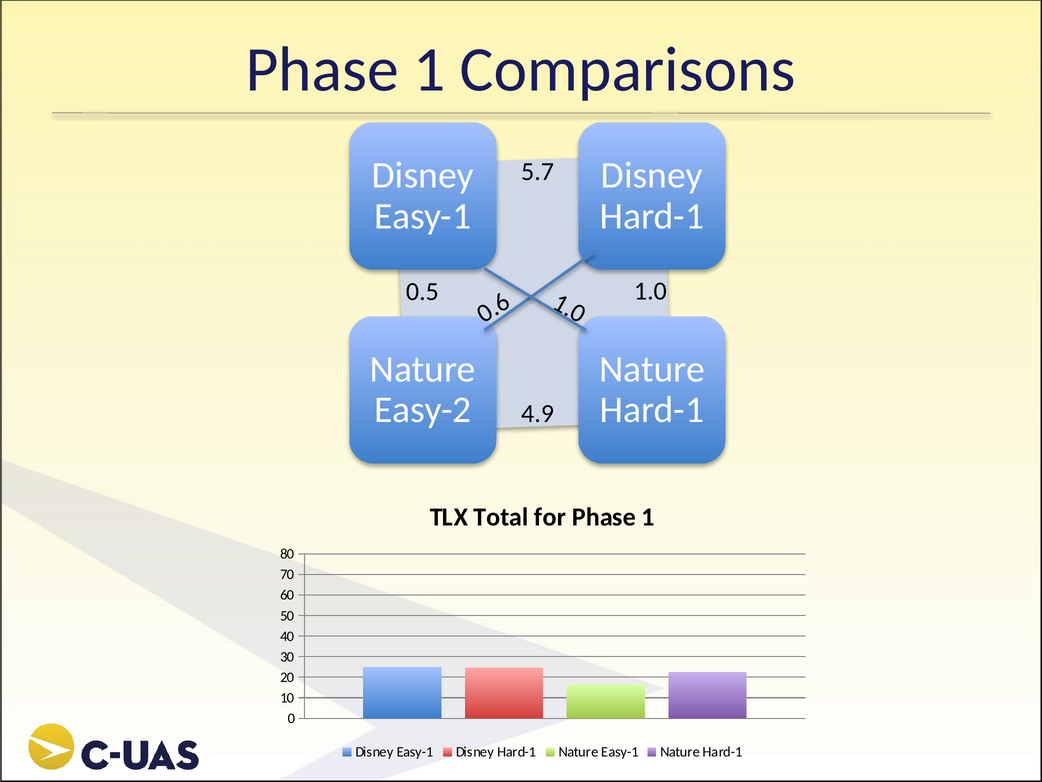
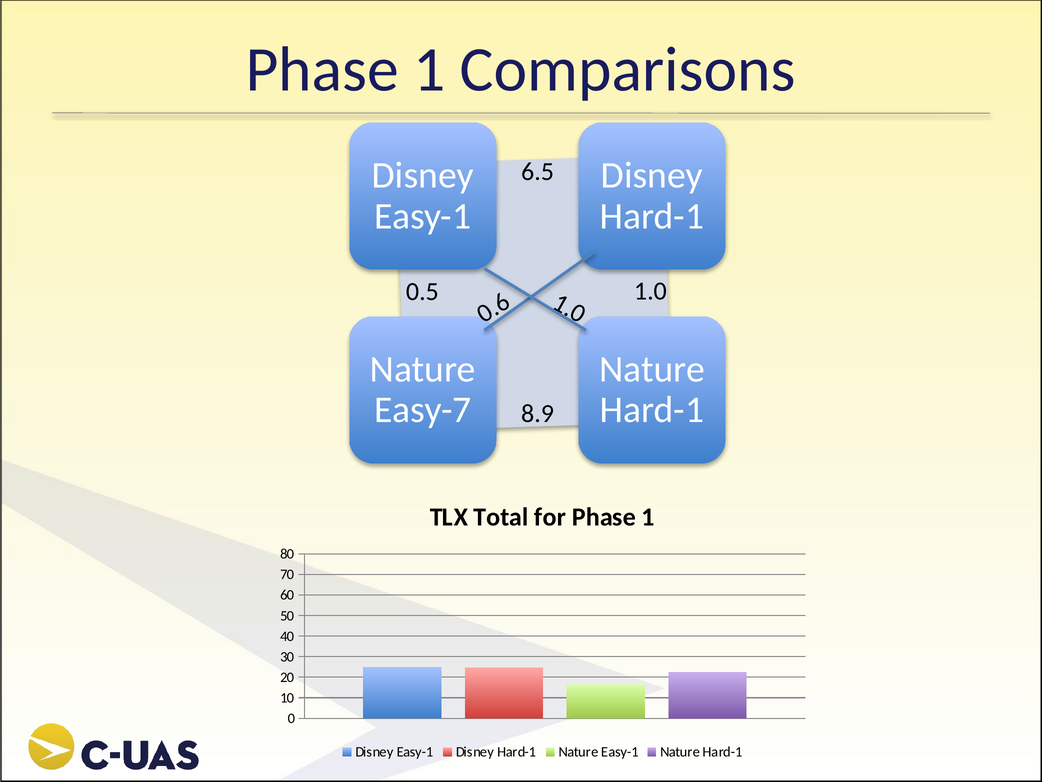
5.7: 5.7 -> 6.5 (538, 171)
Easy-2: Easy-2 -> Easy-7 (423, 410)
4.9: 4.9 -> 8.9 (538, 413)
